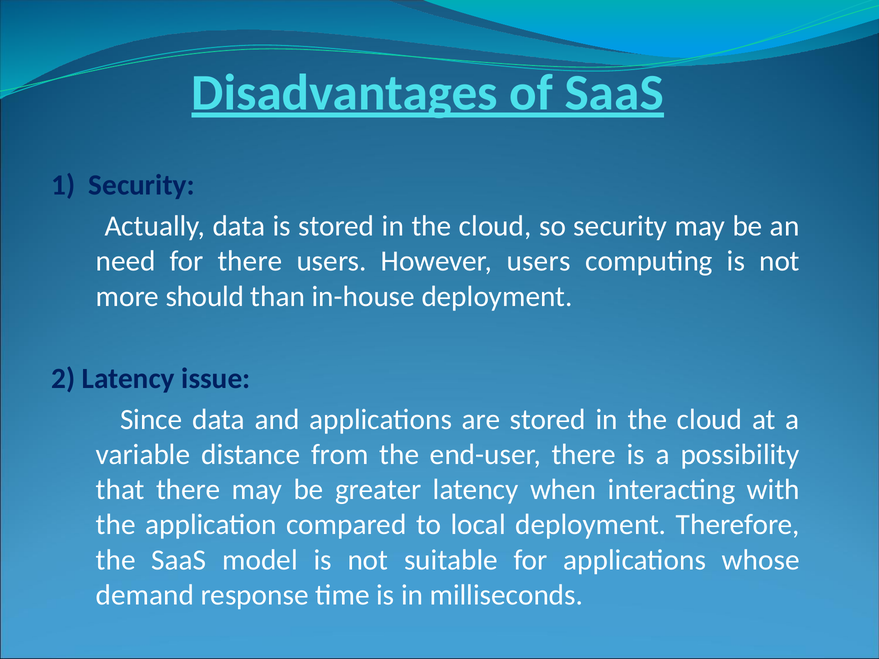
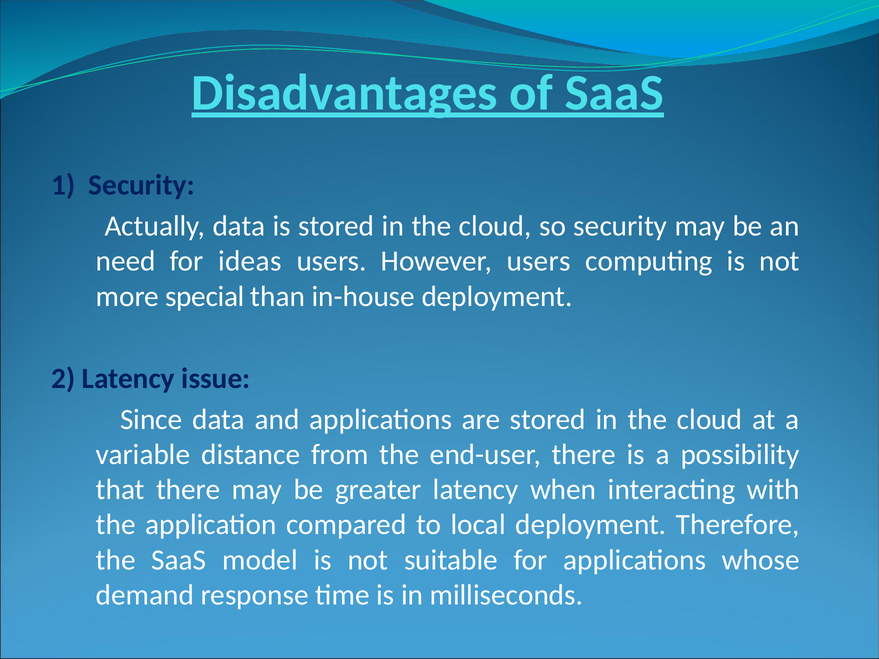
for there: there -> ideas (250, 261)
should: should -> special (205, 297)
